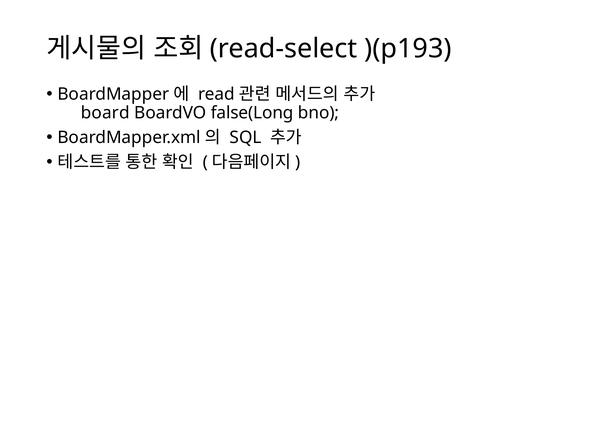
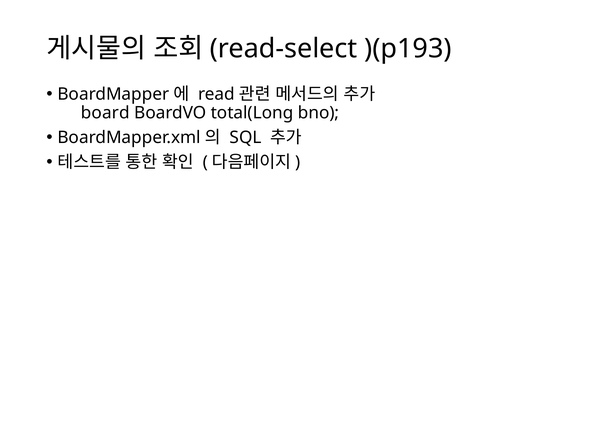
false(Long: false(Long -> total(Long (252, 113)
